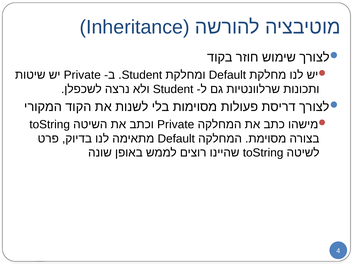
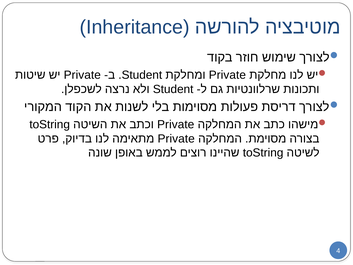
Default: Default -> Private (227, 75)
Default: Default -> Private (176, 138)
